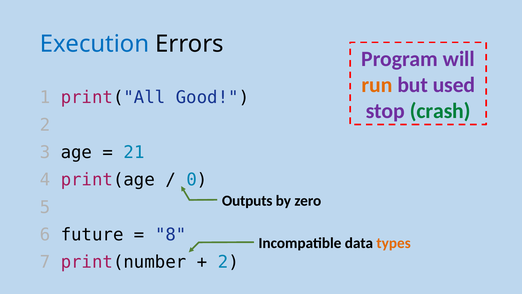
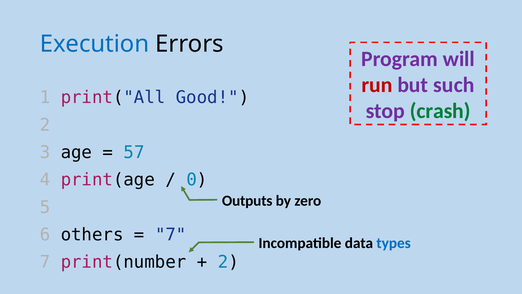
run colour: orange -> red (377, 85)
used: used -> such (454, 85)
21: 21 -> 57 (134, 152)
future: future -> others (92, 234)
8: 8 -> 7 (171, 234)
types colour: orange -> blue (394, 243)
